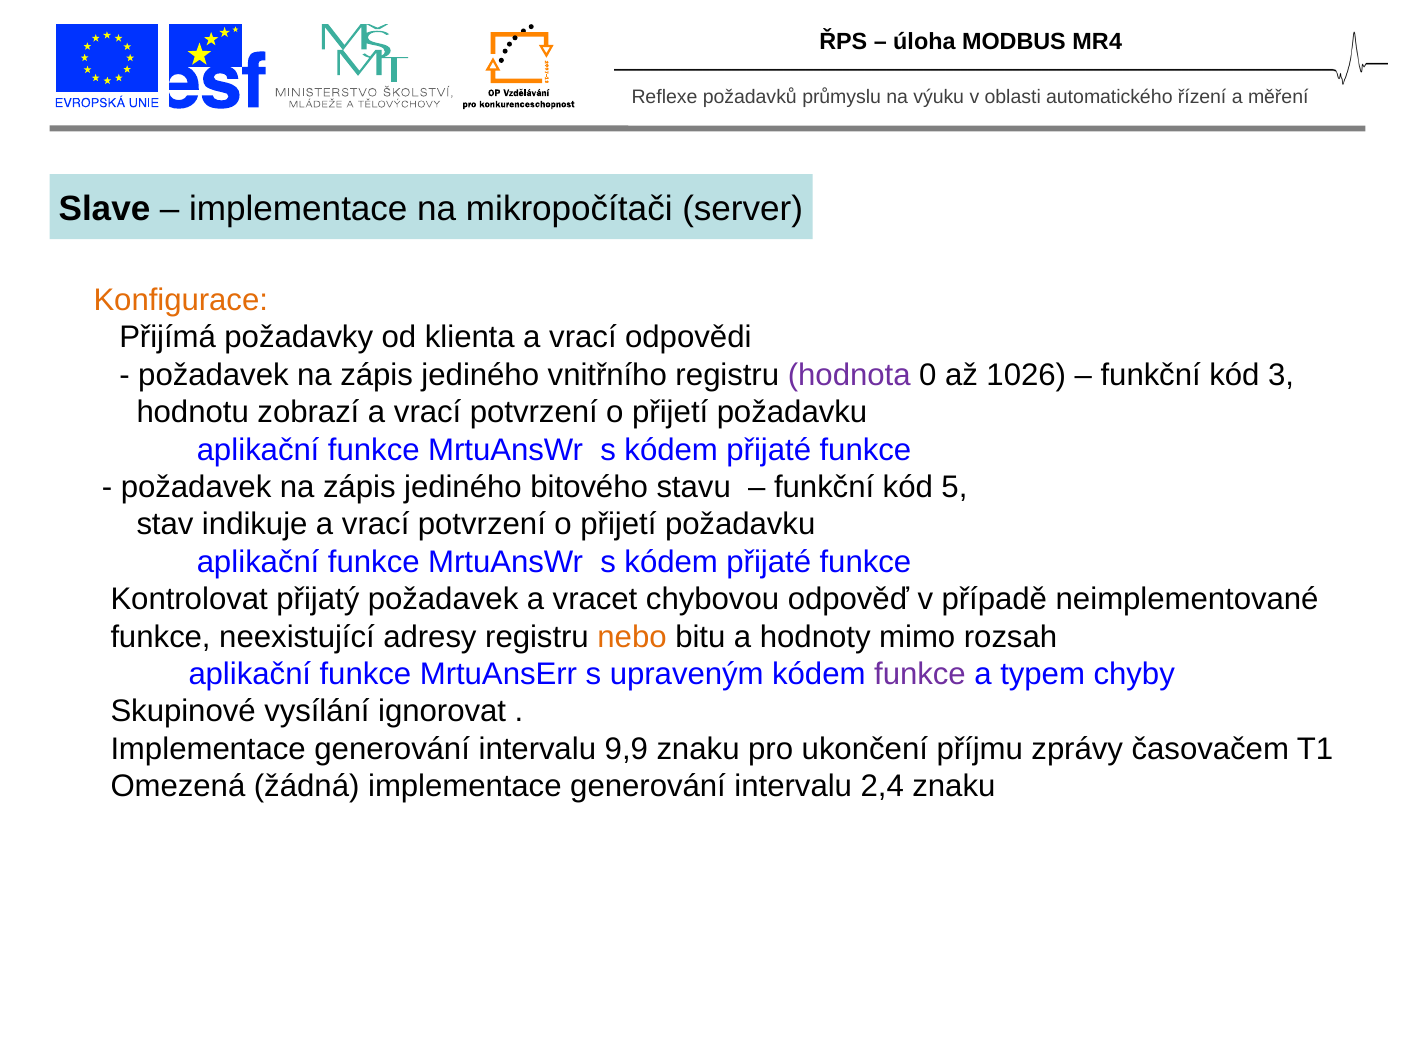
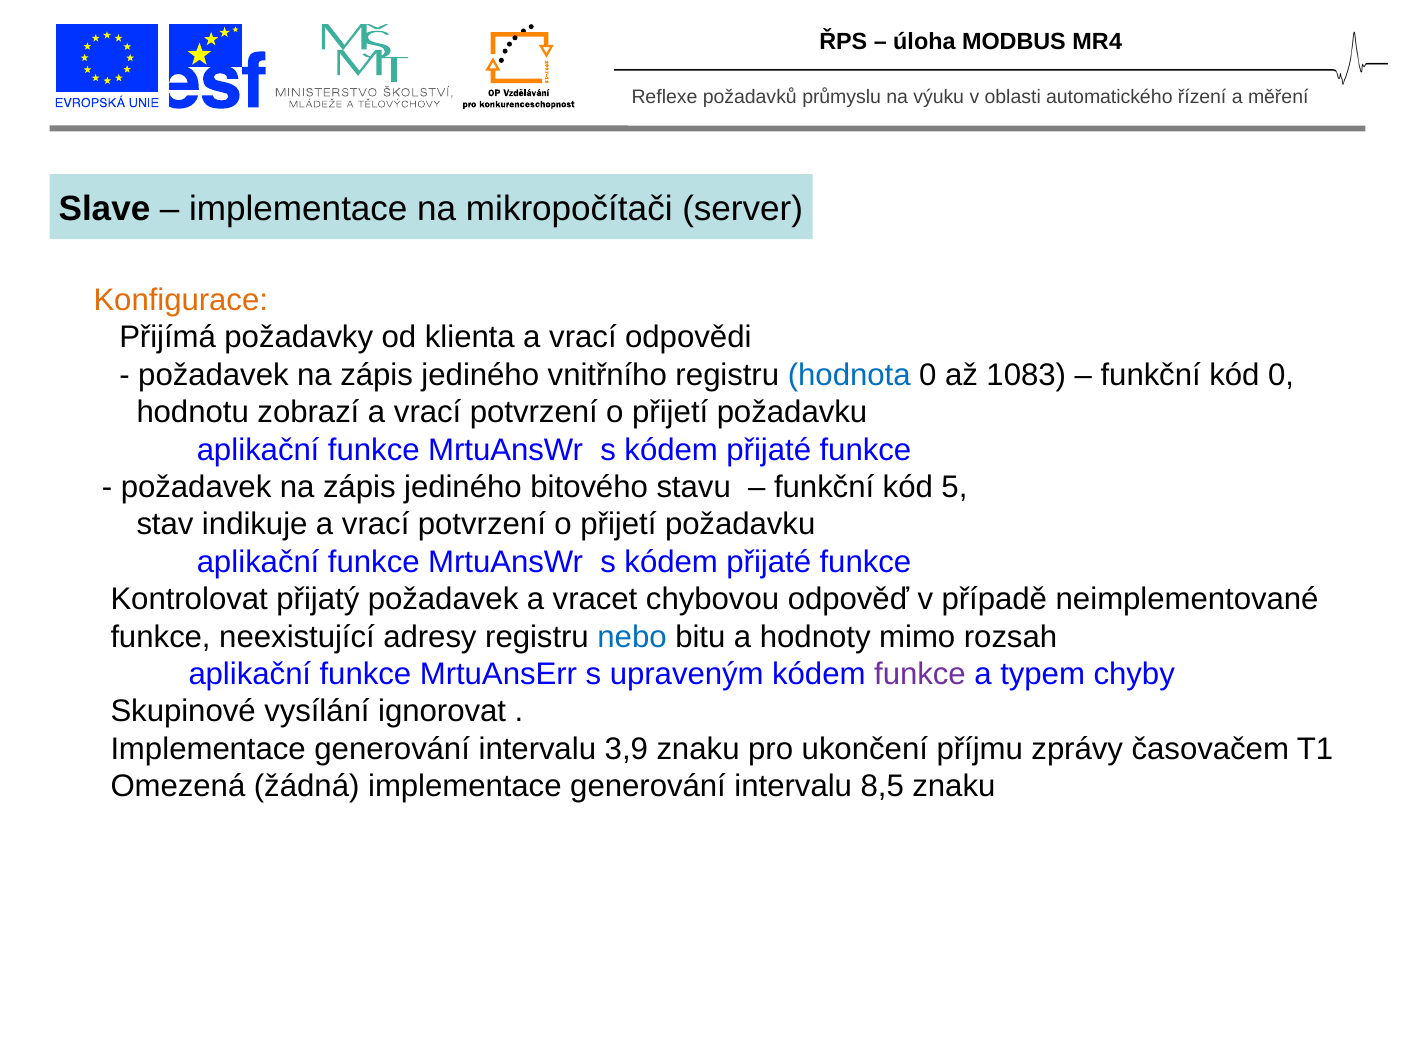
hodnota colour: purple -> blue (849, 375)
1026: 1026 -> 1083 (1026, 375)
kód 3: 3 -> 0 (1281, 375)
nebo colour: orange -> blue (632, 637)
9,9: 9,9 -> 3,9 (626, 749)
2,4: 2,4 -> 8,5 (882, 787)
